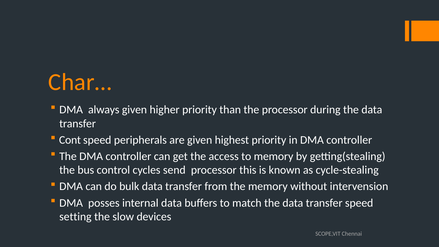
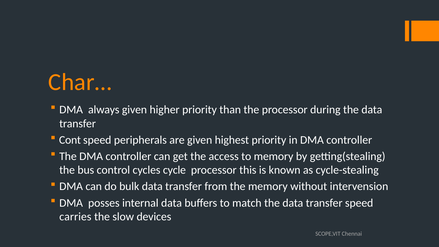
send: send -> cycle (174, 170)
setting: setting -> carries (75, 217)
